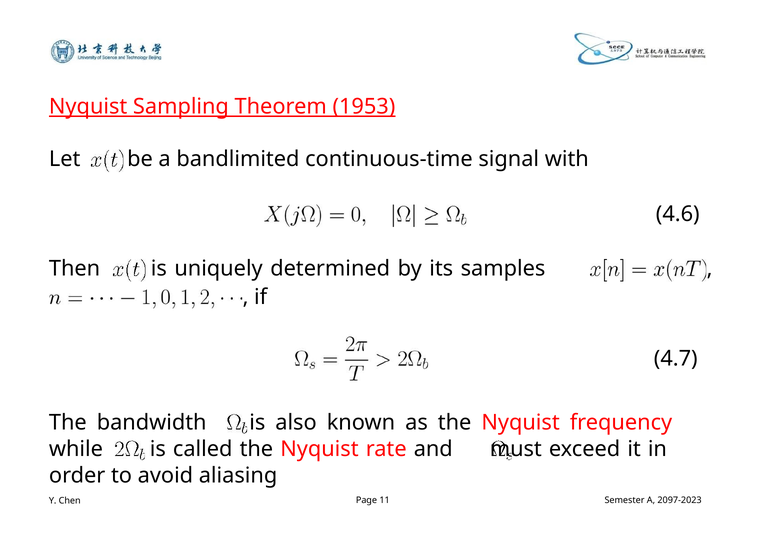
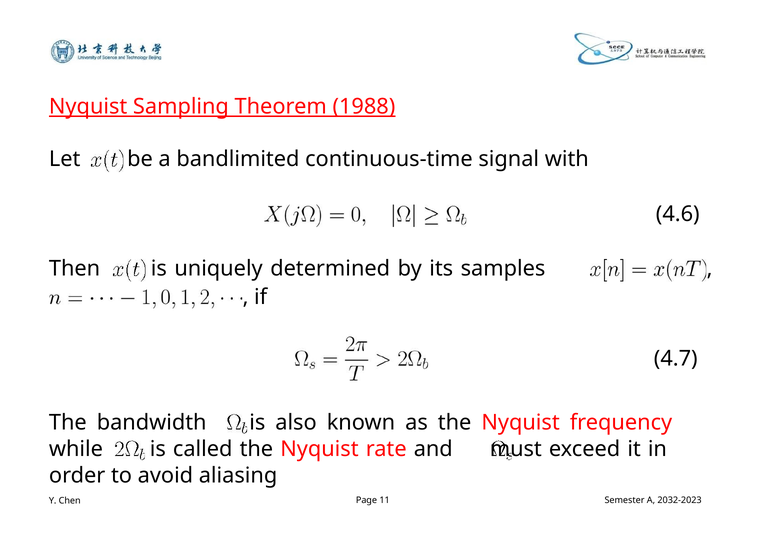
1953: 1953 -> 1988 (364, 106)
2097-2023: 2097-2023 -> 2032-2023 (680, 500)
